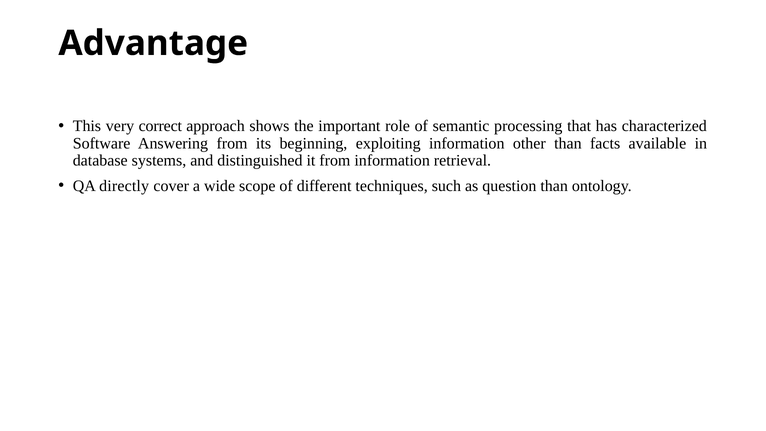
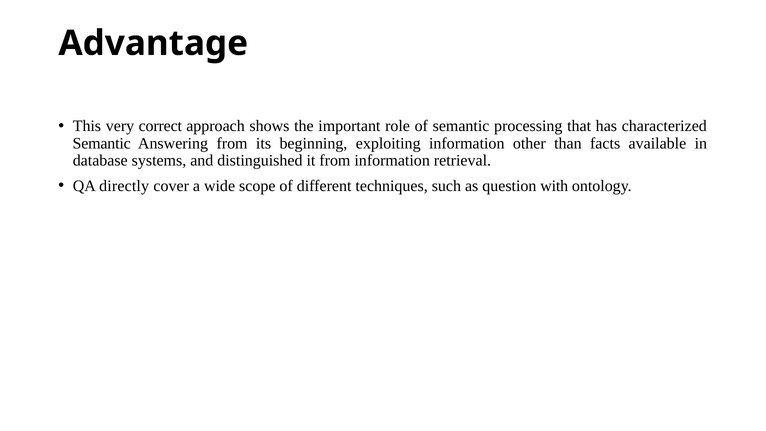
Software: Software -> Semantic (102, 143)
question than: than -> with (554, 186)
